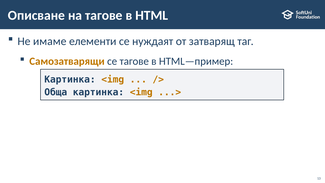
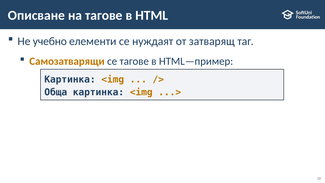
имаме: имаме -> учебно (50, 41)
